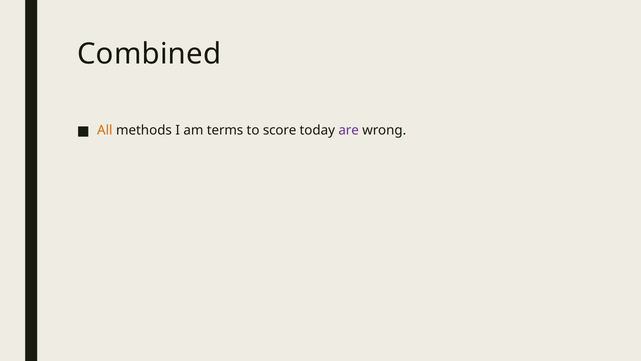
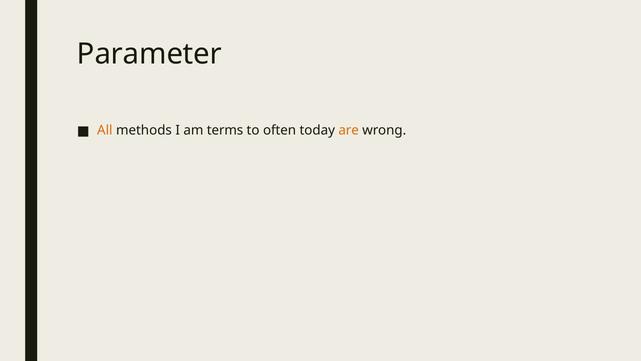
Combined: Combined -> Parameter (149, 54)
score: score -> often (280, 130)
are colour: purple -> orange (349, 130)
